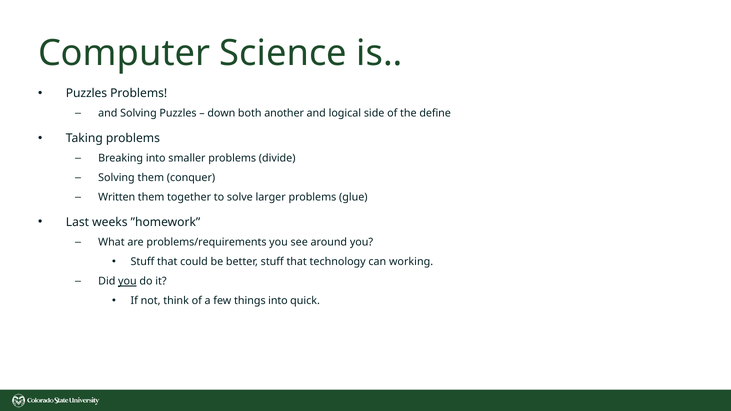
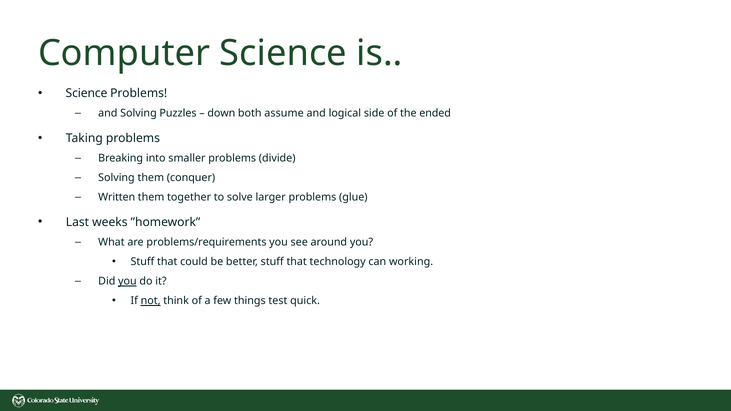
Puzzles: Puzzles -> Science (86, 93)
another: another -> assume (284, 113)
define: define -> ended (435, 113)
not underline: none -> present (151, 301)
things into: into -> test (278, 301)
